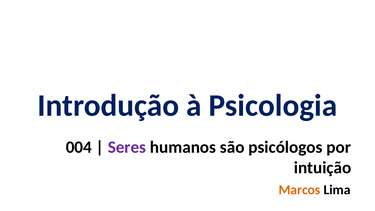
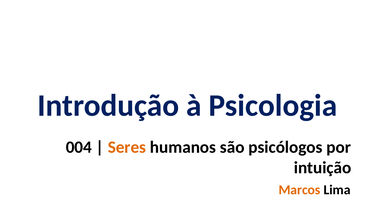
Seres colour: purple -> orange (127, 147)
